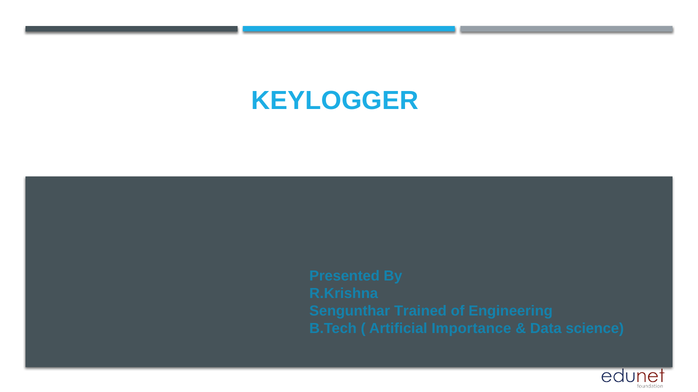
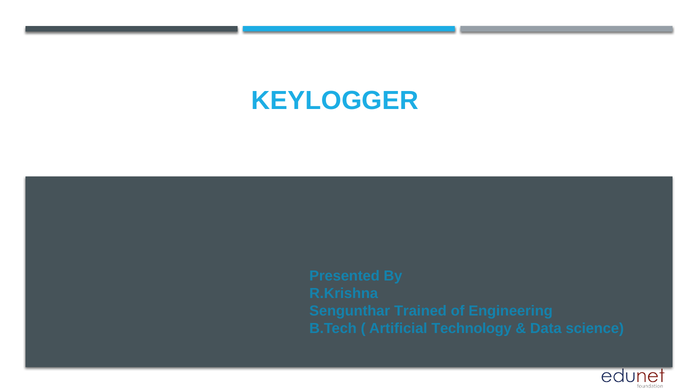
Importance: Importance -> Technology (472, 329)
